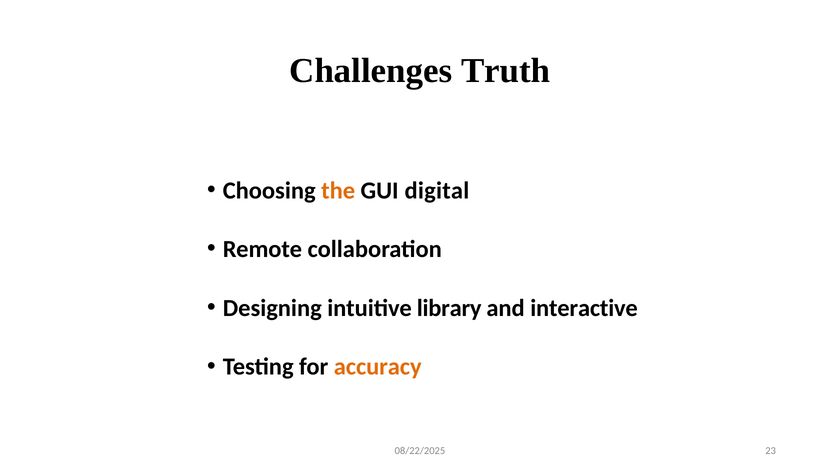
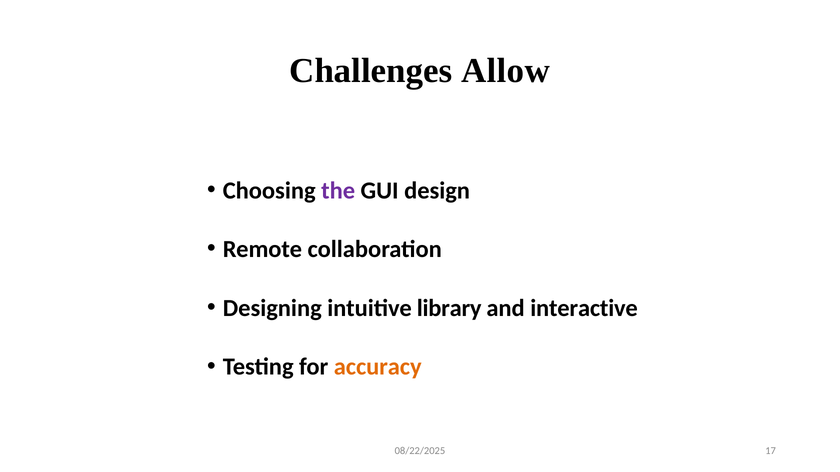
Truth: Truth -> Allow (505, 71)
the colour: orange -> purple (338, 191)
digital: digital -> design (437, 191)
23: 23 -> 17 (771, 451)
